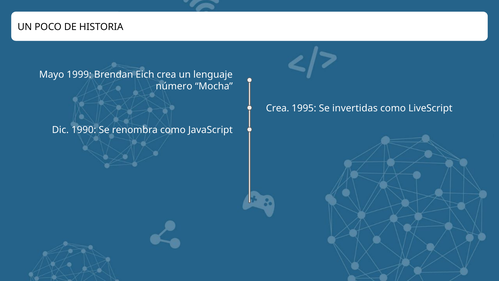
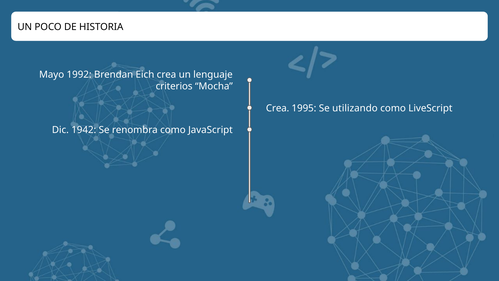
1999: 1999 -> 1992 (79, 75)
número: número -> criterios (174, 86)
invertidas: invertidas -> utilizando (355, 108)
1990: 1990 -> 1942 (84, 130)
